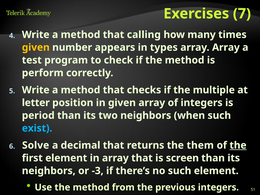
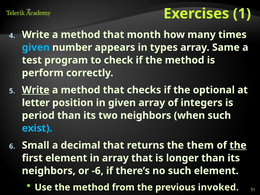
7: 7 -> 1 (242, 14)
calling: calling -> month (144, 35)
given colour: yellow -> light blue (36, 47)
array Array: Array -> Same (226, 47)
Write underline: none -> present (36, 90)
multiple: multiple -> optional (214, 90)
Solve: Solve -> Small (36, 145)
screen: screen -> longer (182, 158)
-3: -3 -> -6 (98, 171)
previous integers: integers -> invoked (218, 187)
